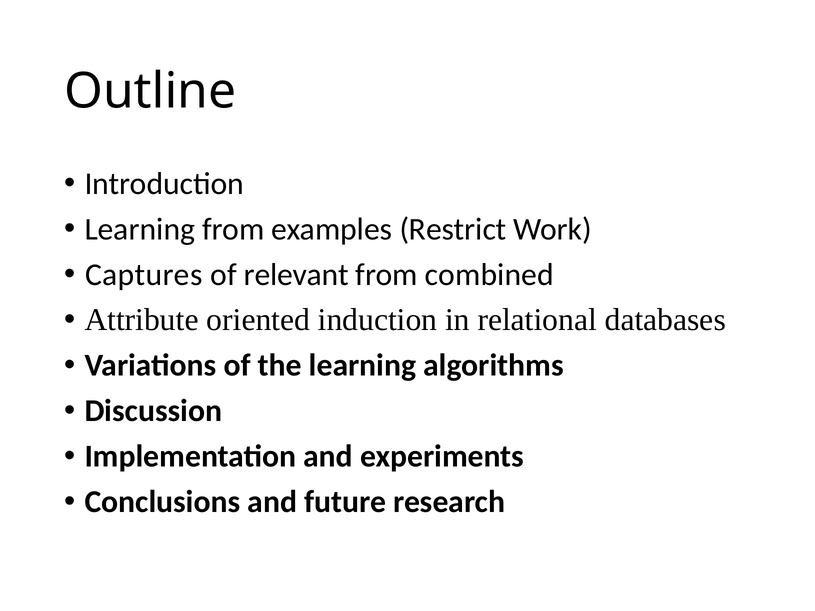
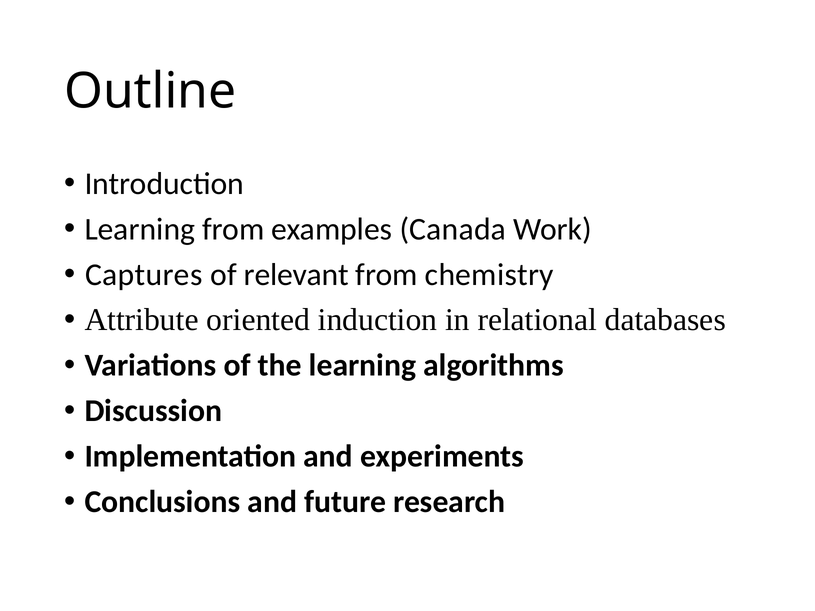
Restrict: Restrict -> Canada (453, 229)
combined: combined -> chemistry (489, 275)
